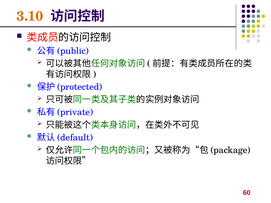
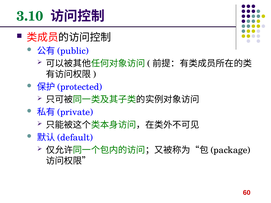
3.10 colour: orange -> green (30, 16)
